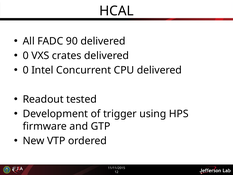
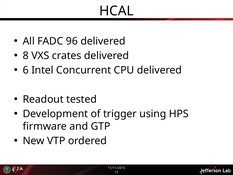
90: 90 -> 96 (72, 41)
0: 0 -> 8 (26, 56)
0: 0 -> 6 (26, 70)
